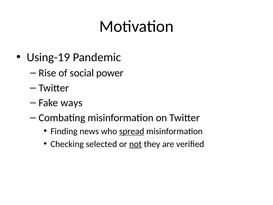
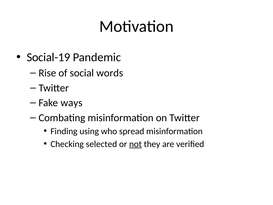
Using-19: Using-19 -> Social-19 (48, 57)
power: power -> words (110, 73)
news: news -> using (89, 131)
spread underline: present -> none (132, 131)
